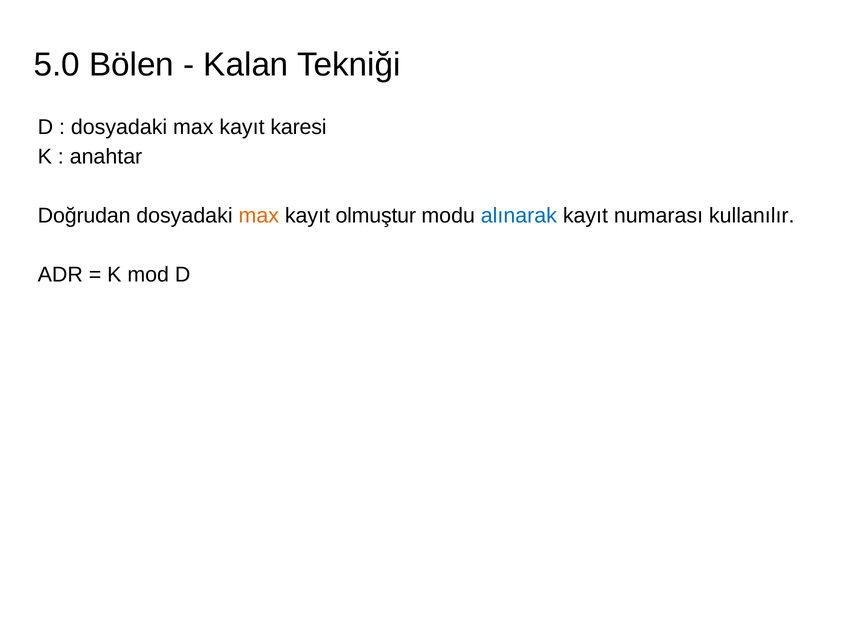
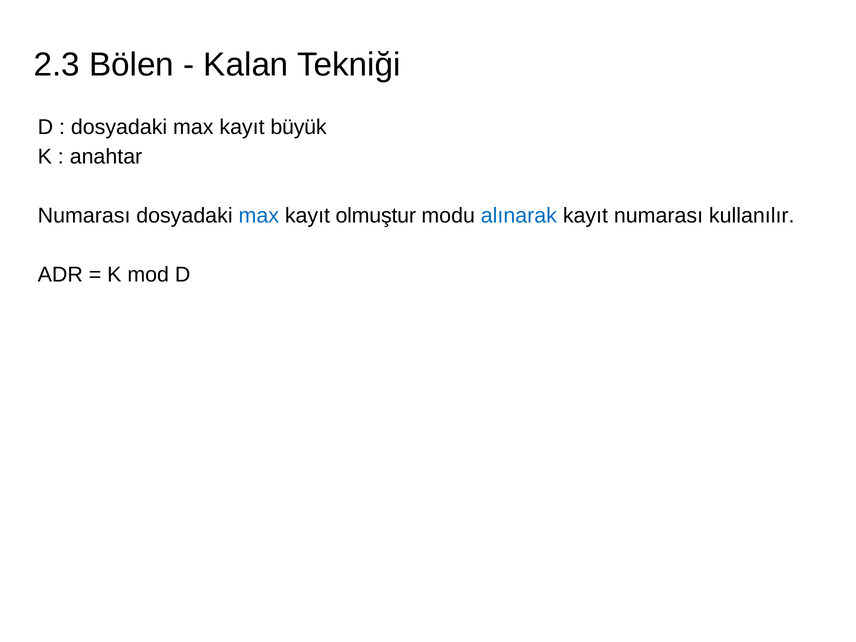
5.0: 5.0 -> 2.3 (57, 65)
karesi: karesi -> büyük (299, 127)
Doğrudan: Doğrudan -> Numarası (84, 216)
max colour: orange -> blue (259, 216)
